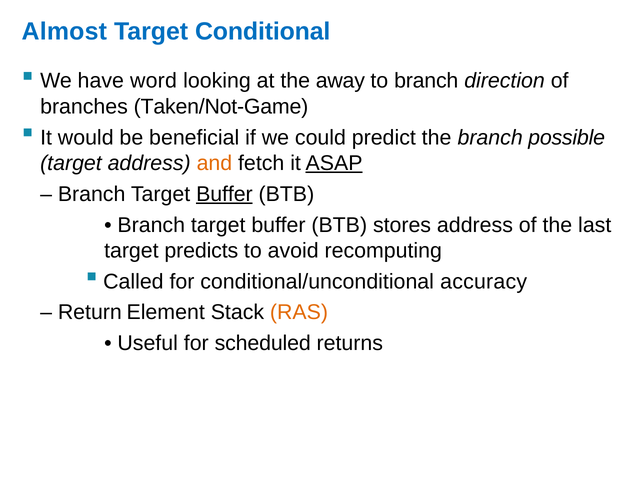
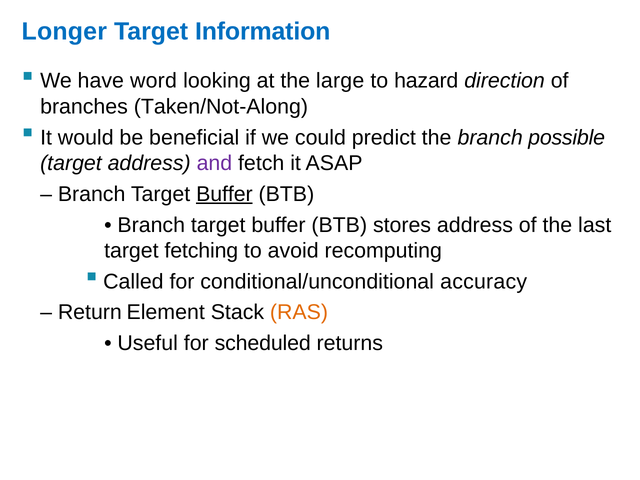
Almost: Almost -> Longer (64, 32)
Conditional: Conditional -> Information (263, 32)
away: away -> large (340, 81)
to branch: branch -> hazard (426, 81)
Taken/Not-Game: Taken/Not-Game -> Taken/Not-Along (221, 107)
and colour: orange -> purple (214, 163)
ASAP underline: present -> none (334, 163)
predicts: predicts -> fetching (201, 251)
